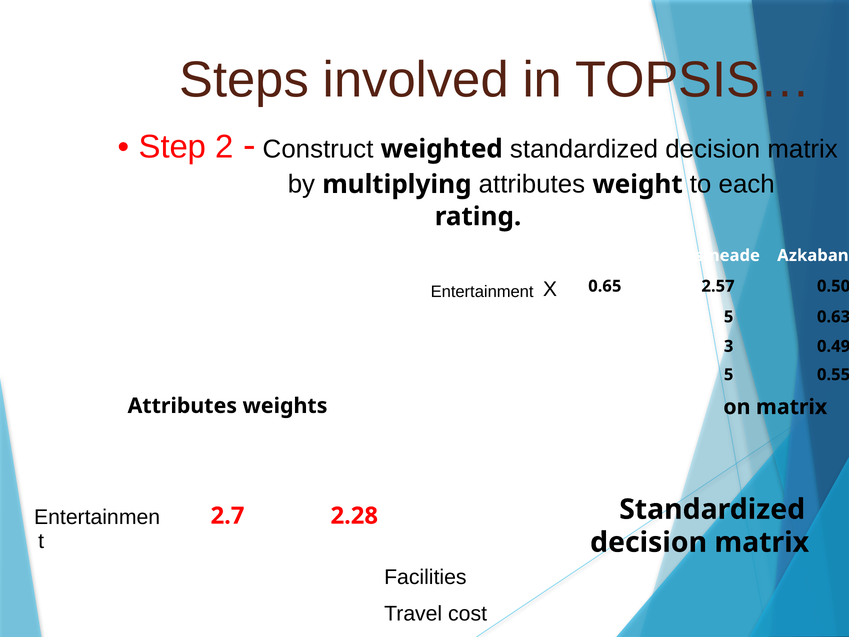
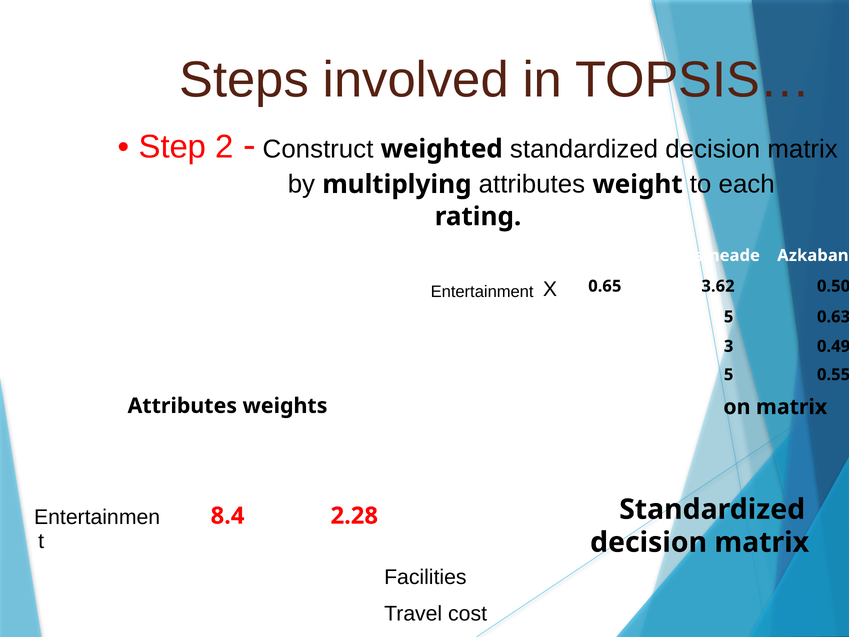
2.57: 2.57 -> 3.62 (718, 286)
2.7: 2.7 -> 8.4 (228, 516)
